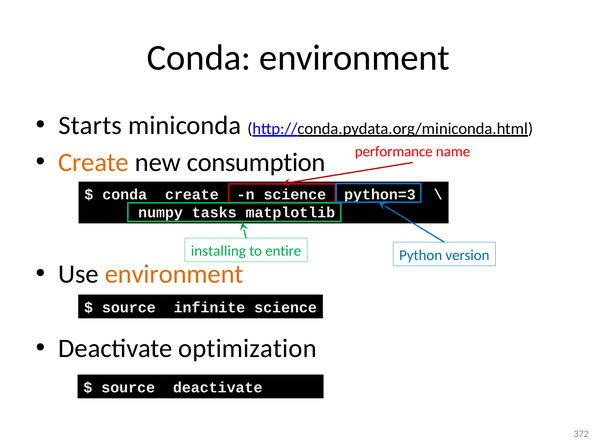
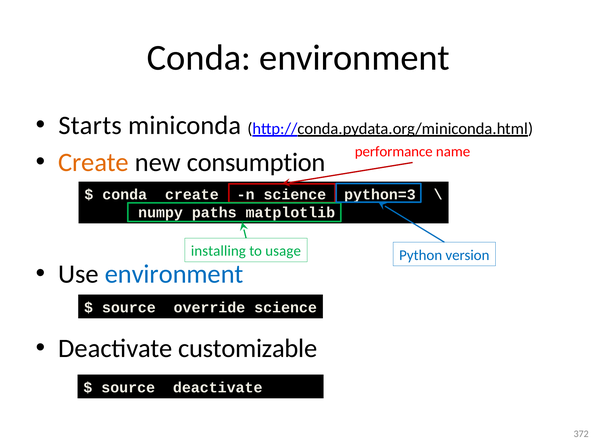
tasks: tasks -> paths (214, 212)
entire: entire -> usage (283, 251)
environment colour: orange -> blue (174, 274)
infinite: infinite -> override (209, 307)
optimization: optimization -> customizable (248, 348)
